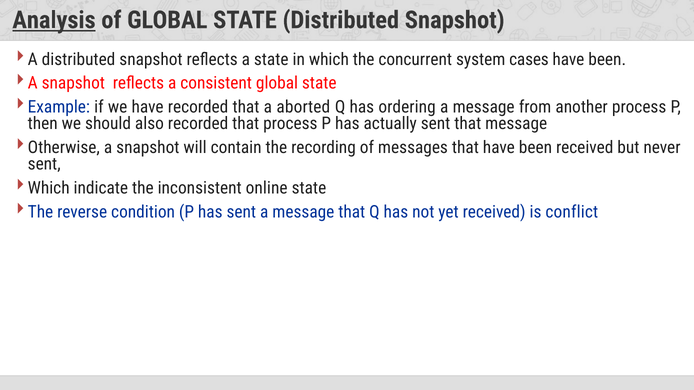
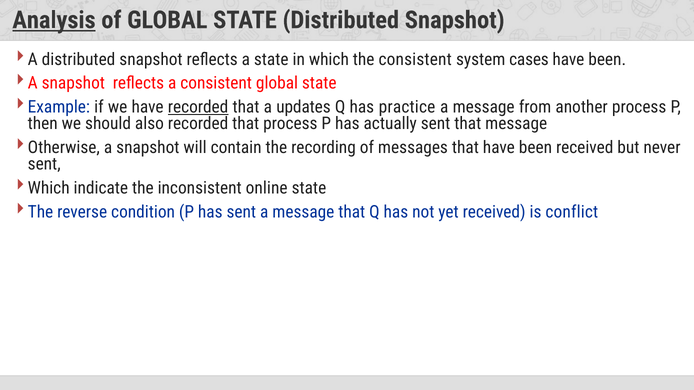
the concurrent: concurrent -> consistent (415, 59)
recorded underline: none -> present (198, 107)
aborted: aborted -> updates (303, 107)
ordering: ordering -> practice (407, 107)
